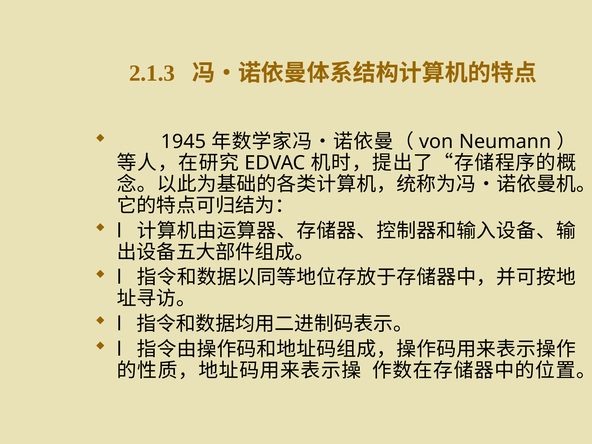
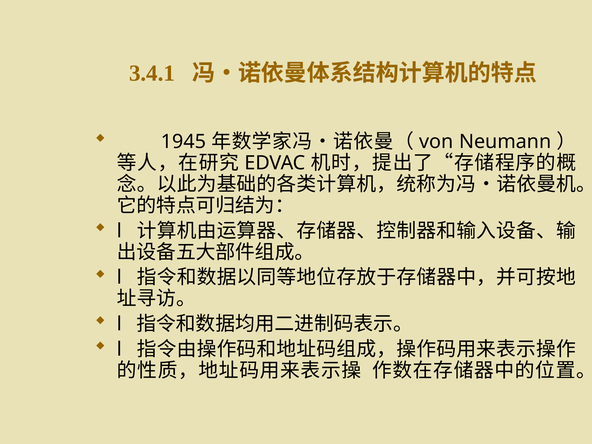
2.1.3: 2.1.3 -> 3.4.1 (152, 73)
